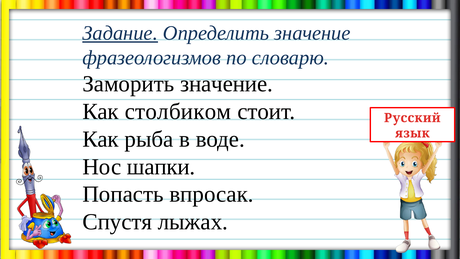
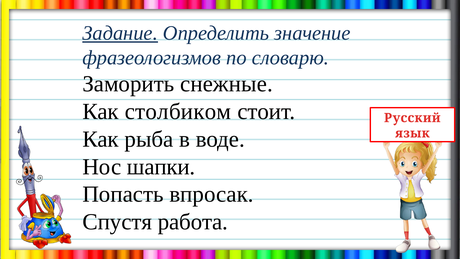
Заморить значение: значение -> снежные (226, 84)
лыжах: лыжах -> работа (193, 222)
